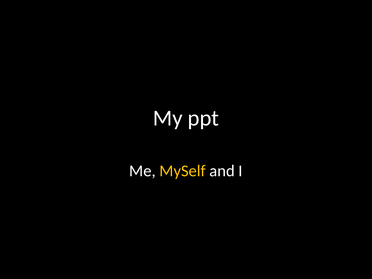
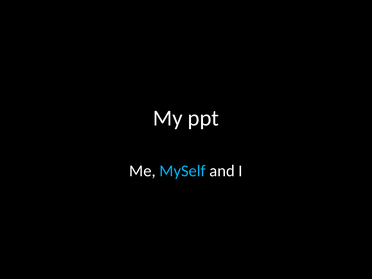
MySelf colour: yellow -> light blue (183, 171)
